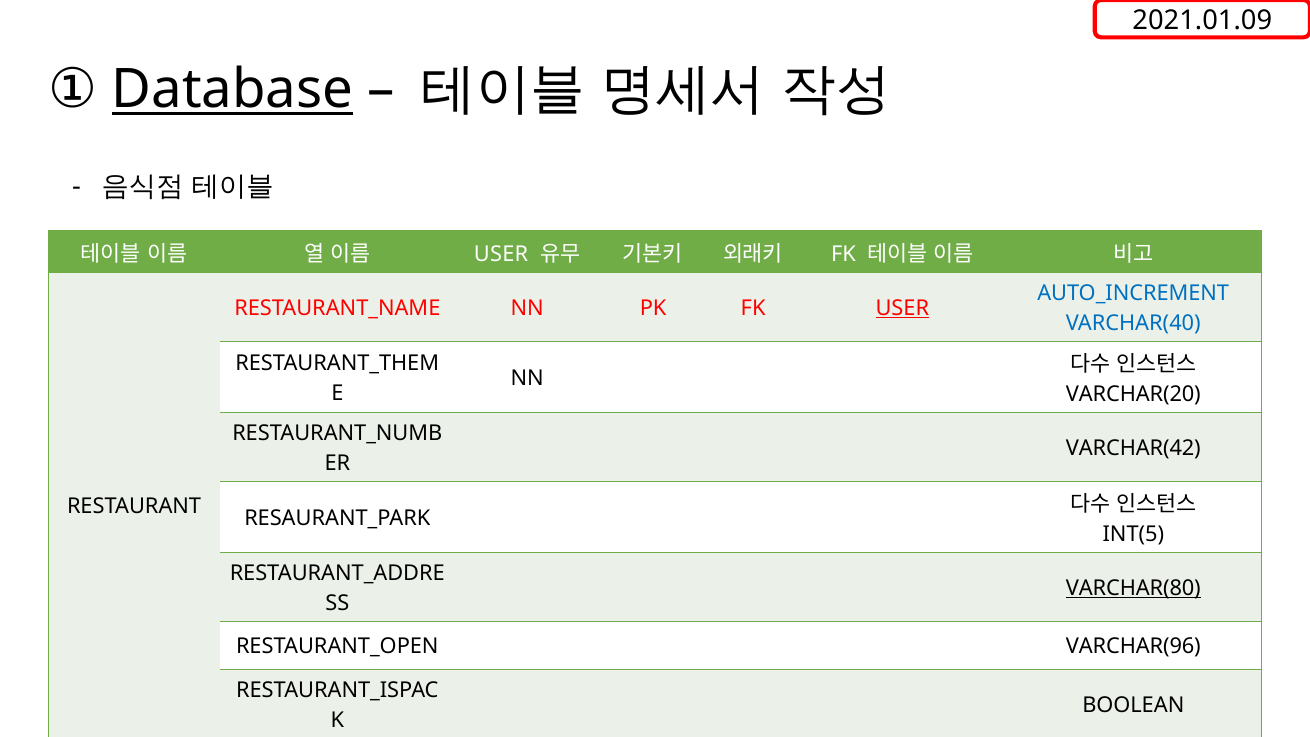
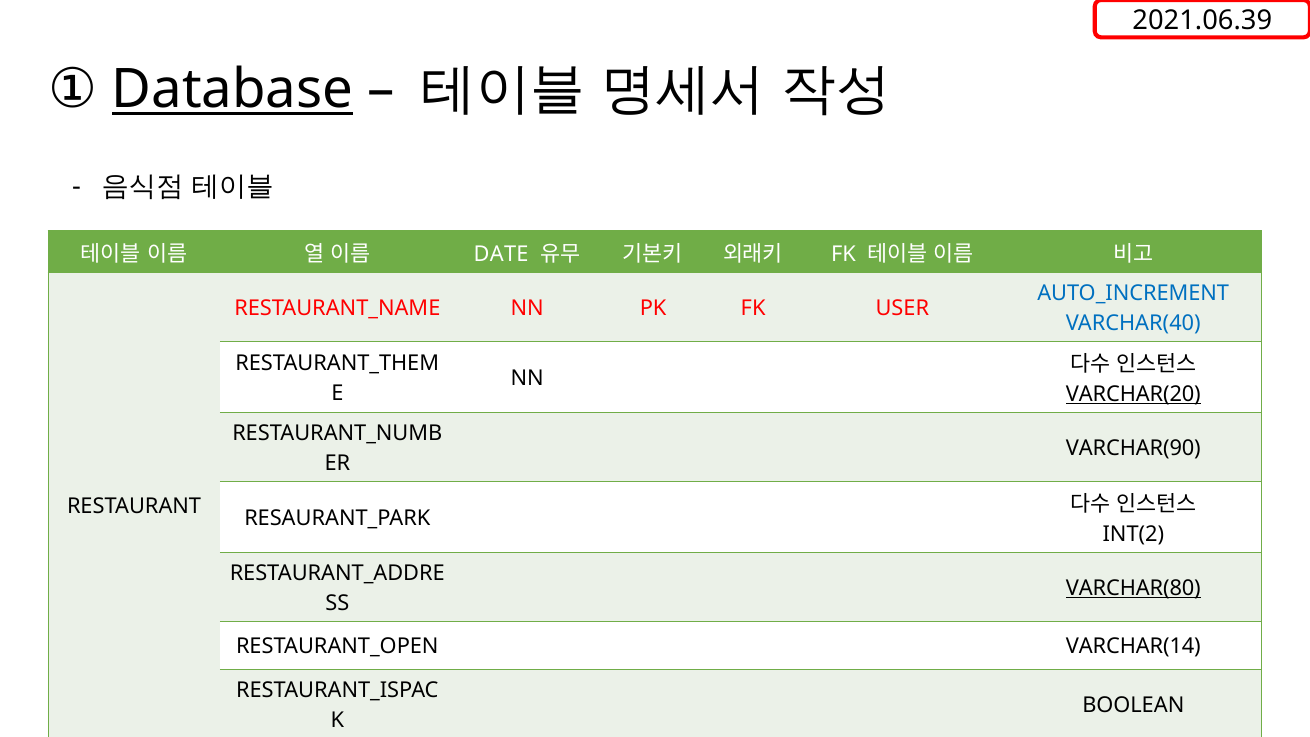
2021.01.09: 2021.01.09 -> 2021.06.39 (1202, 21)
USER: USER -> DATE (501, 254)
USER underline: present -> none (902, 308)
VARCHAR(20 underline: none -> present (1133, 394)
VARCHAR(42: VARCHAR(42 -> VARCHAR(90 (1133, 448)
INT(5: INT(5 -> INT(2 (1133, 534)
VARCHAR(96: VARCHAR(96 -> VARCHAR(14 (1133, 647)
